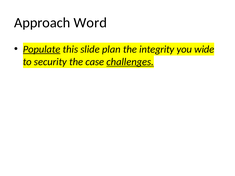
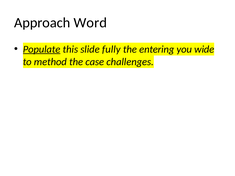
plan: plan -> fully (111, 49)
integrity: integrity -> entering (157, 49)
security: security -> method (50, 62)
challenges underline: present -> none (130, 62)
